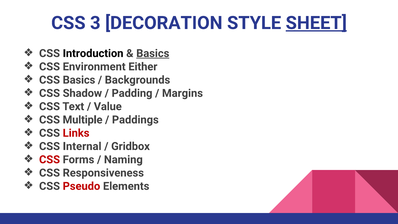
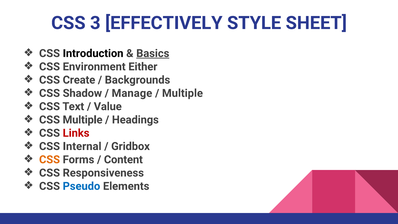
DECORATION: DECORATION -> EFFECTIVELY (164, 23)
SHEET underline: present -> none (316, 23)
CSS Basics: Basics -> Create (79, 80)
Padding: Padding -> Manage (132, 93)
Margins: Margins -> Multiple (182, 93)
Paddings: Paddings -> Headings (135, 120)
CSS colour: red -> orange (50, 160)
Naming: Naming -> Content (123, 160)
Pseudo colour: red -> blue (81, 186)
